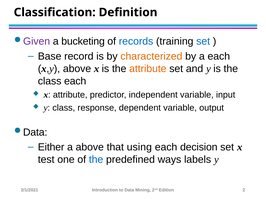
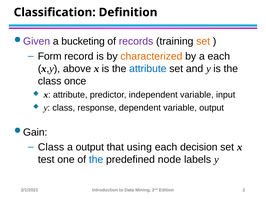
records colour: blue -> purple (136, 41)
set colour: blue -> orange (203, 41)
Base: Base -> Form (50, 56)
attribute colour: orange -> blue (148, 69)
class each: each -> once (75, 81)
Data: Data -> Gain (35, 133)
Either: Either -> Class (51, 147)
a above: above -> output (90, 147)
ways: ways -> node (169, 160)
